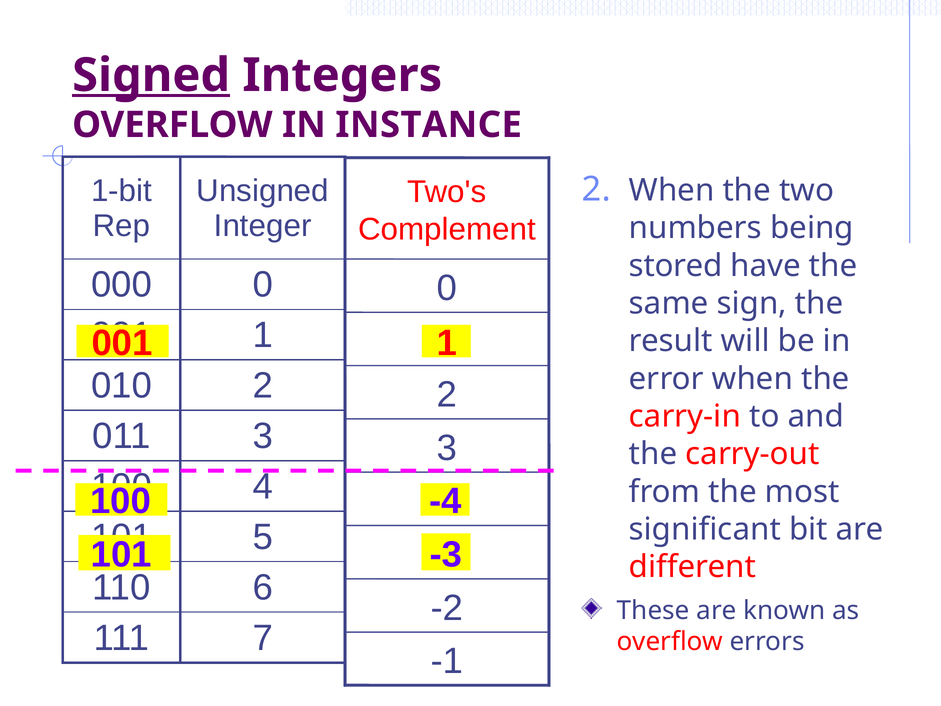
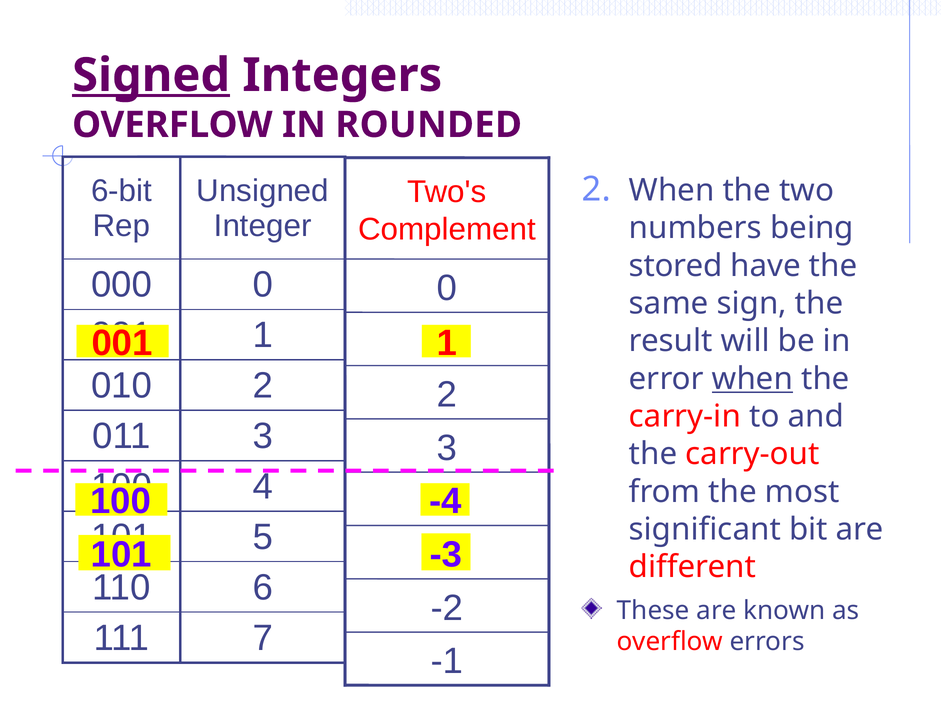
INSTANCE: INSTANCE -> ROUNDED (429, 125)
1-bit: 1-bit -> 6-bit (121, 191)
when underline: none -> present (752, 379)
